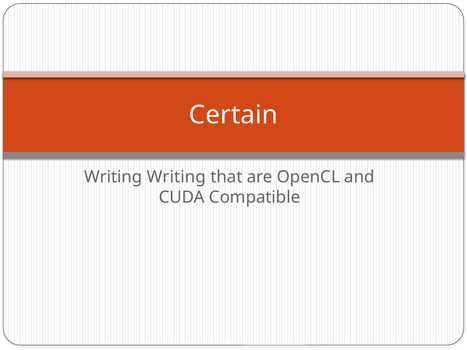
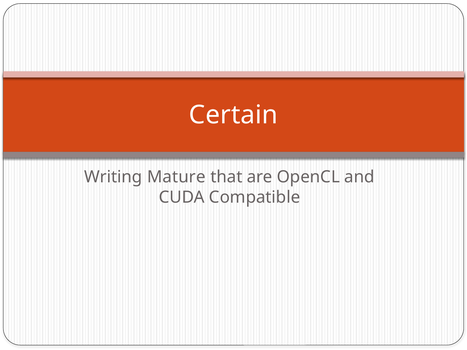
Writing Writing: Writing -> Mature (176, 177)
